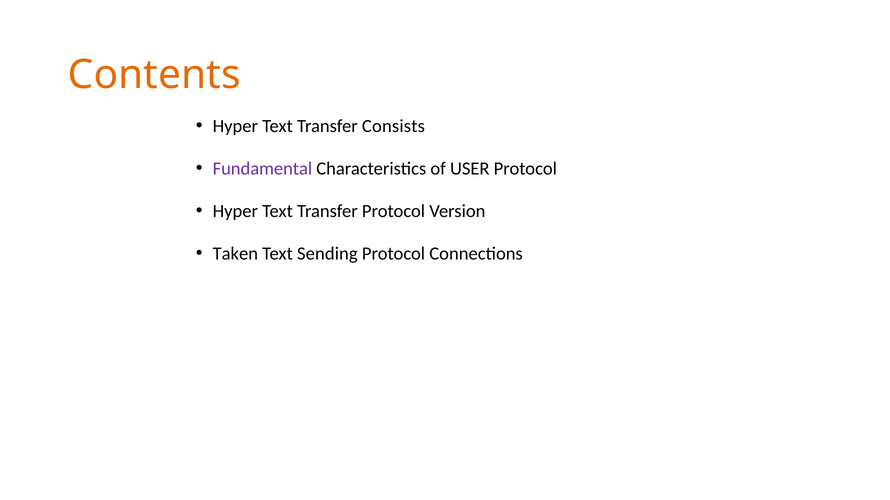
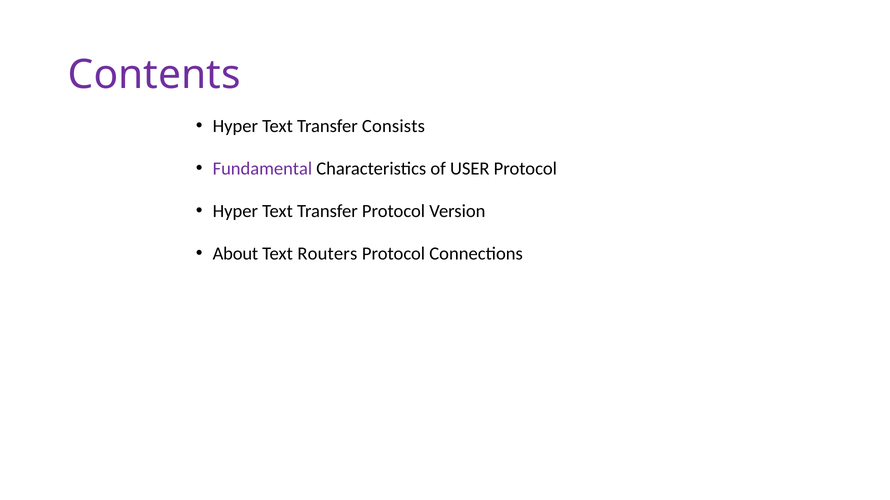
Contents colour: orange -> purple (154, 75)
Taken: Taken -> About (235, 254)
Sending: Sending -> Routers (327, 254)
